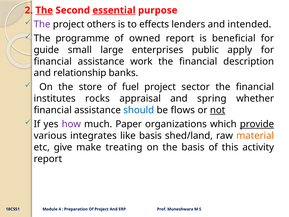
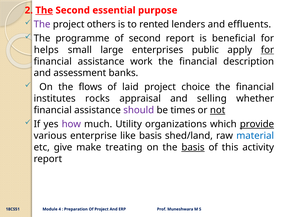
essential underline: present -> none (114, 10)
effects: effects -> rented (154, 24)
intended: intended -> effluents (249, 24)
of owned: owned -> second (145, 38)
guide: guide -> helps (46, 50)
for underline: none -> present (267, 50)
relationship: relationship -> assessment (80, 73)
store: store -> flows (90, 87)
fuel: fuel -> laid (130, 87)
sector: sector -> choice (196, 87)
spring: spring -> selling (212, 98)
should colour: blue -> purple (139, 110)
flows: flows -> times (183, 110)
Paper: Paper -> Utility (129, 124)
integrates: integrates -> enterprise (93, 136)
material colour: orange -> blue (255, 136)
basis underline: none -> present (193, 147)
